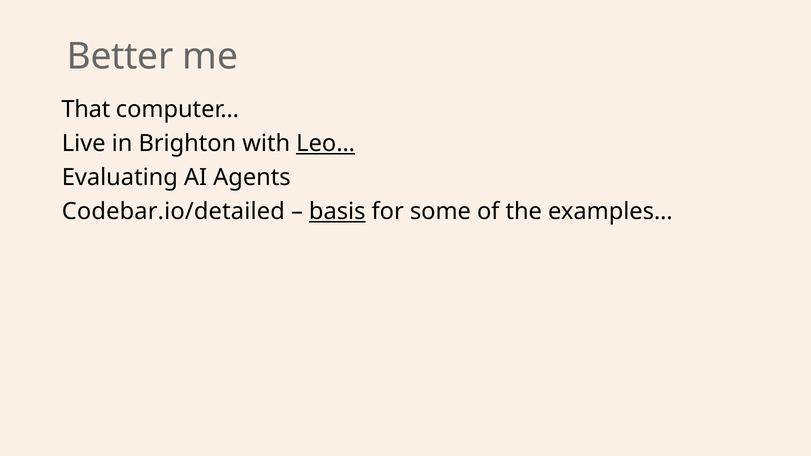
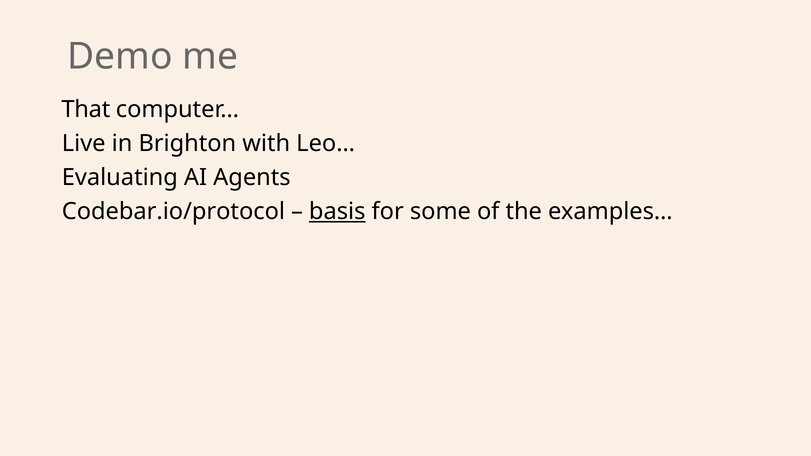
Better: Better -> Demo (120, 57)
Leo… underline: present -> none (326, 144)
Codebar.io/detailed: Codebar.io/detailed -> Codebar.io/protocol (173, 211)
